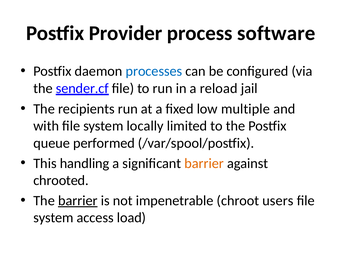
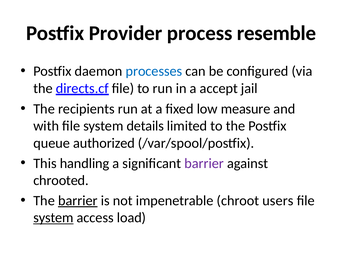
software: software -> resemble (276, 33)
sender.cf: sender.cf -> directs.cf (82, 88)
reload: reload -> accept (219, 88)
multiple: multiple -> measure (246, 109)
locally: locally -> details (145, 126)
performed: performed -> authorized (104, 143)
barrier colour: orange -> purple (204, 163)
system underline: none -> present (53, 217)
